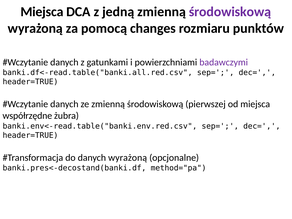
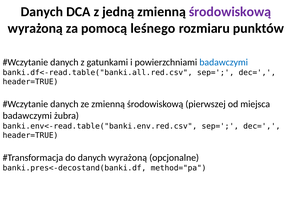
Miejsca: Miejsca -> Danych (42, 12)
changes: changes -> leśnego (153, 28)
badawczymi colour: purple -> blue (224, 62)
współrzędne: współrzędne -> badawczymi (27, 116)
